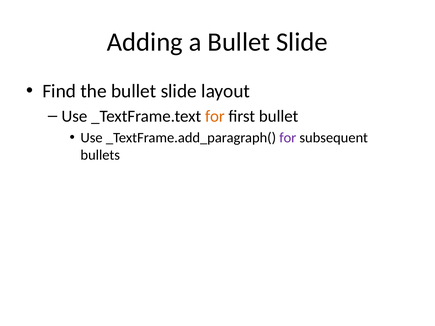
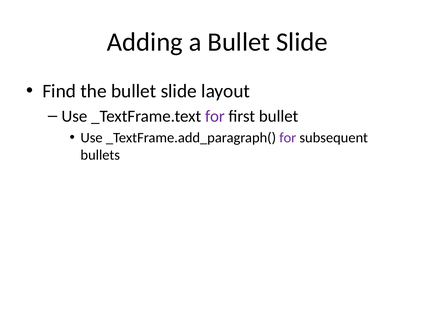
for colour: orange -> purple (215, 116)
